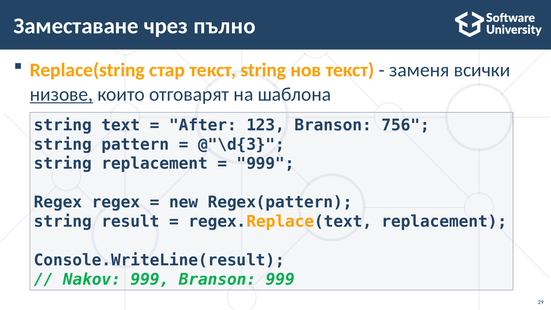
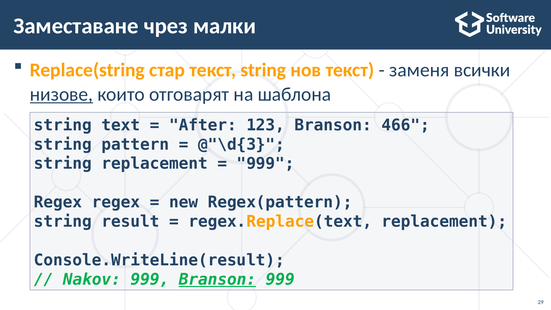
пълно: пълно -> малки (225, 26)
756: 756 -> 466 (406, 125)
Branson underline: none -> present (217, 279)
